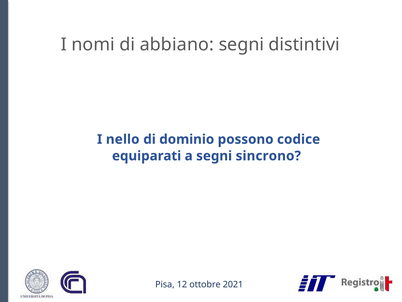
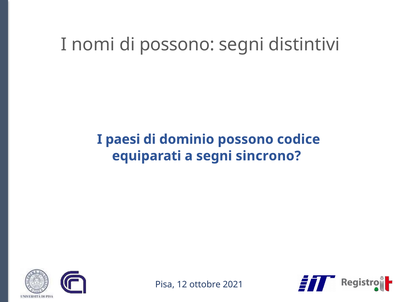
di abbiano: abbiano -> possono (177, 45)
nello: nello -> paesi (123, 139)
